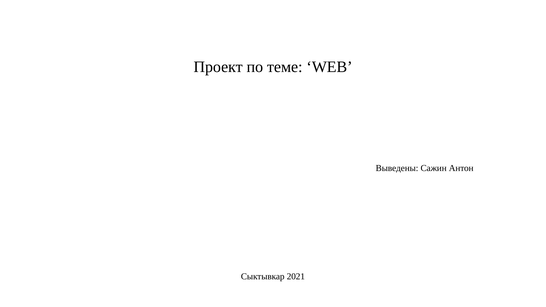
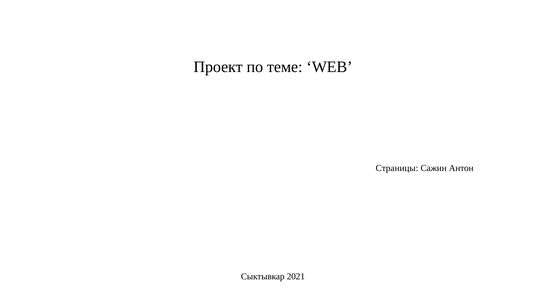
Выведены: Выведены -> Страницы (397, 168)
